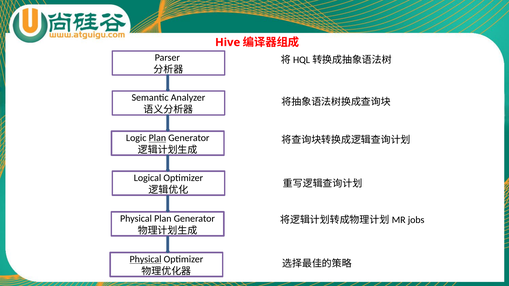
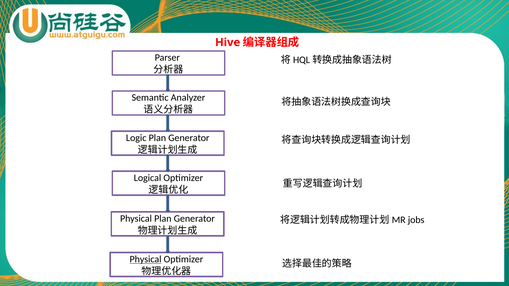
Plan underline: present -> none (157, 138)
